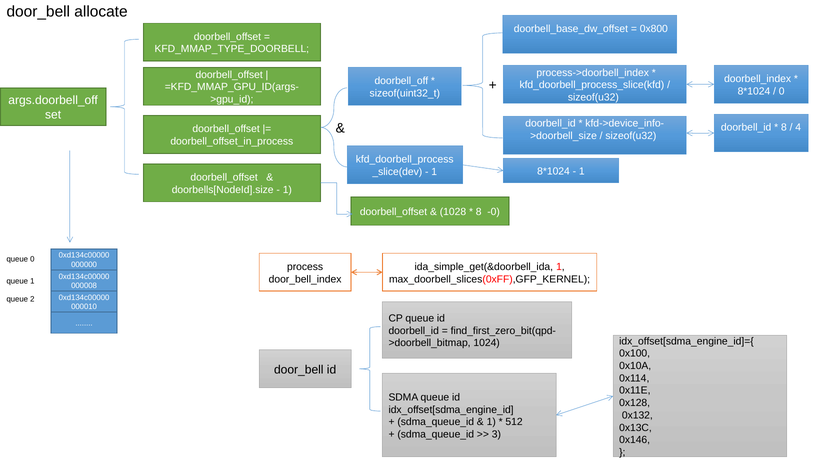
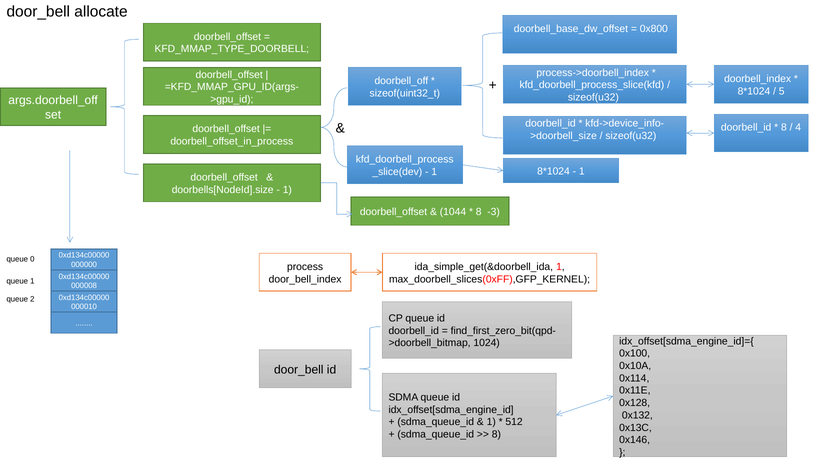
0: 0 -> 5 (782, 91)
1028: 1028 -> 1044 (453, 212)
-0: -0 -> -3 (494, 212)
3: 3 -> 8 (496, 435)
